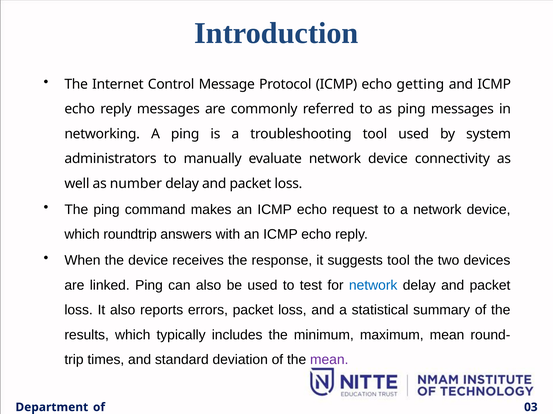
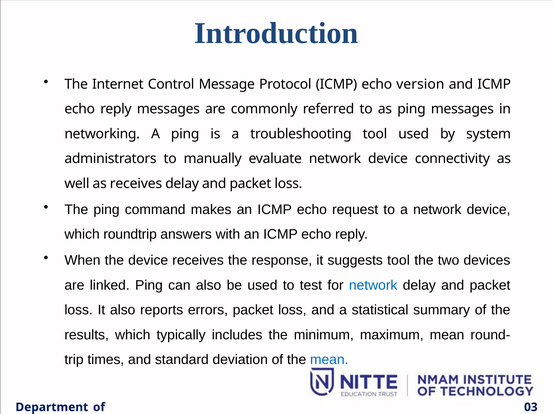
getting: getting -> version (420, 84)
as number: number -> receives (136, 184)
mean colour: purple -> blue (329, 360)
